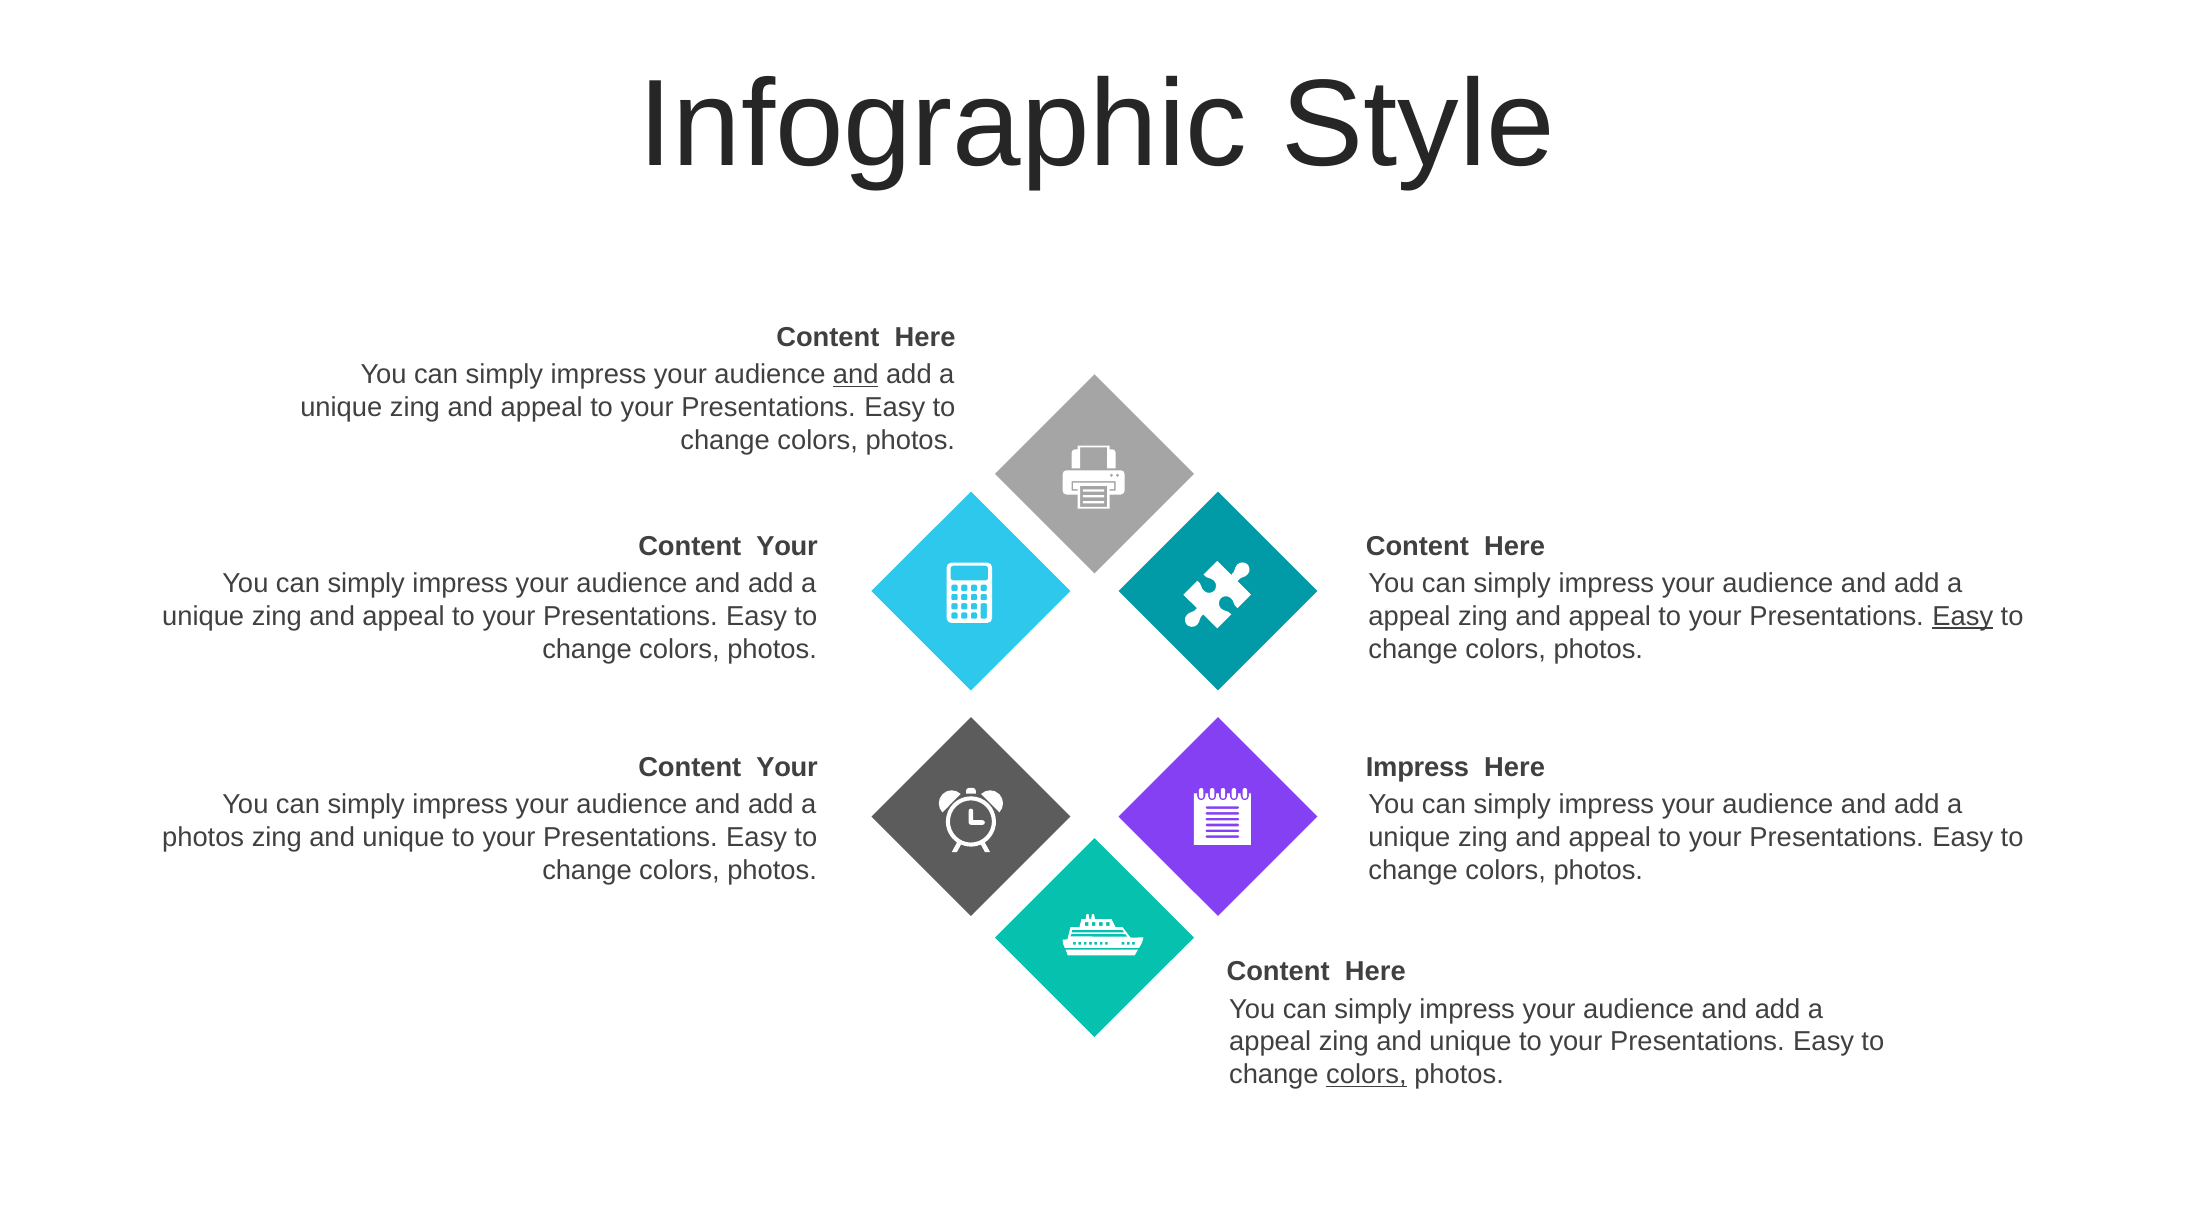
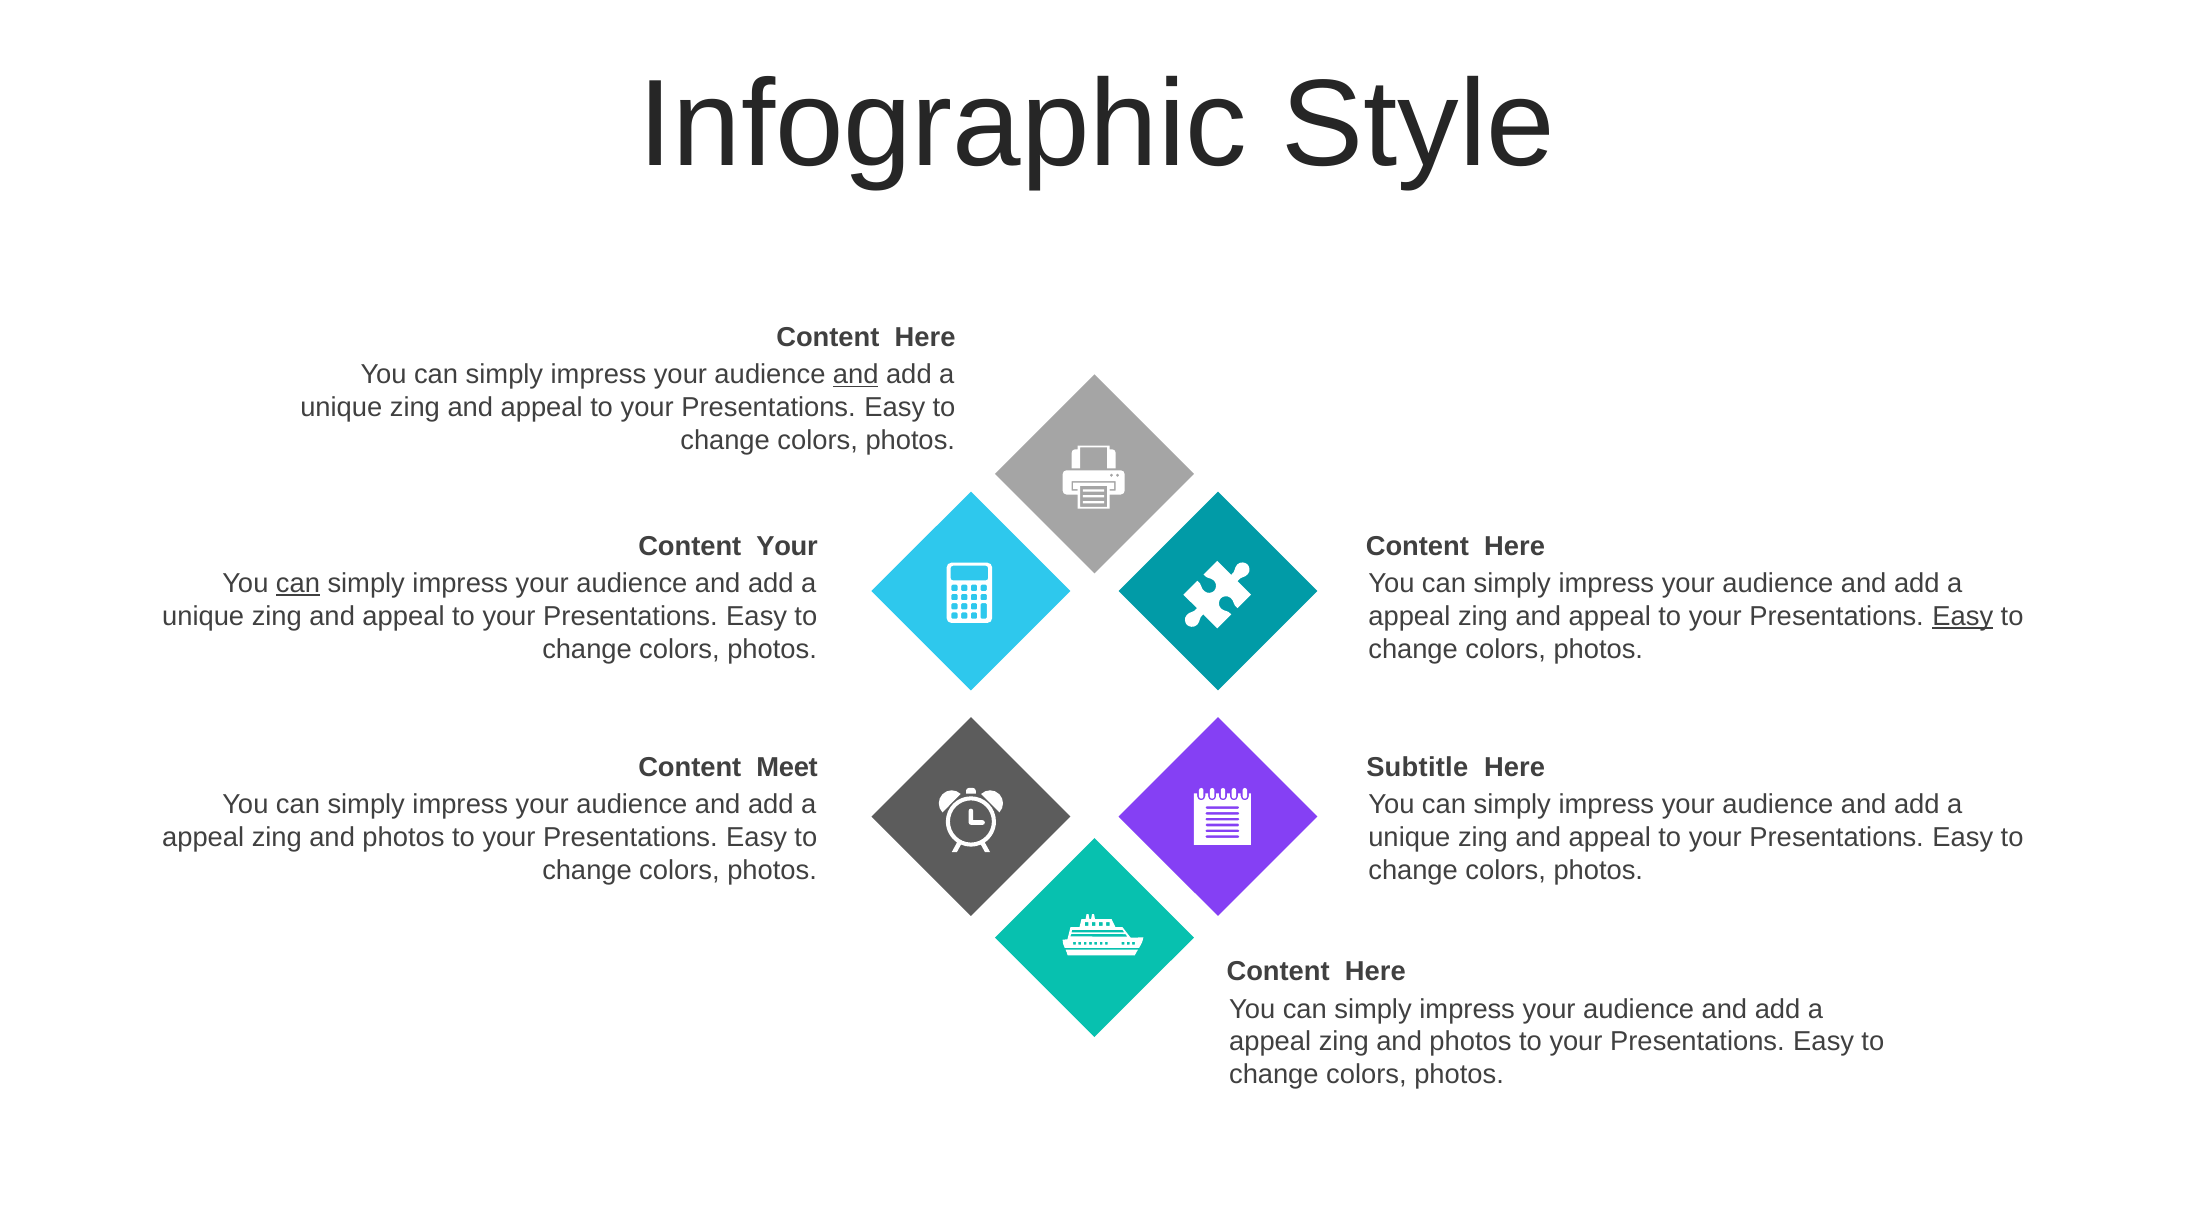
can underline: none -> present (298, 584)
Your: Your -> Meet (787, 768)
Impress: Impress -> Subtitle (1417, 768)
photos: photos -> appeal (203, 838)
unique: unique -> photos (404, 838)
unique: unique -> photos (1471, 1042)
colors underline: present -> none (1366, 1075)
